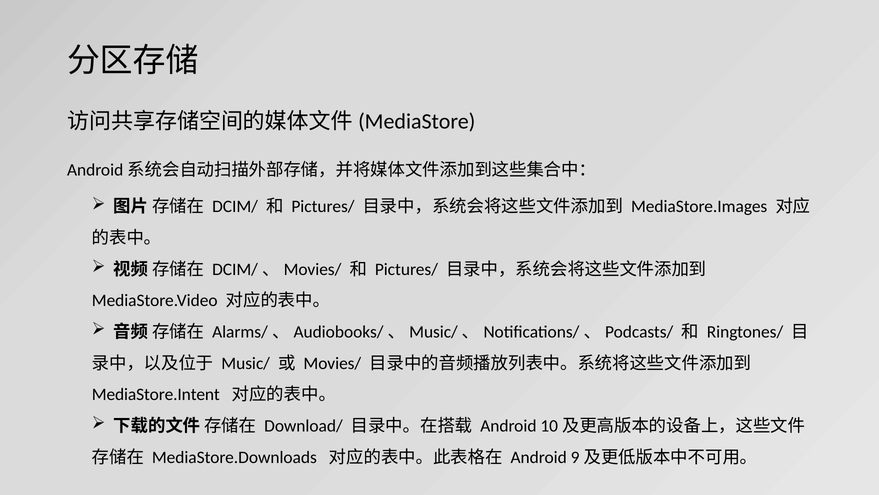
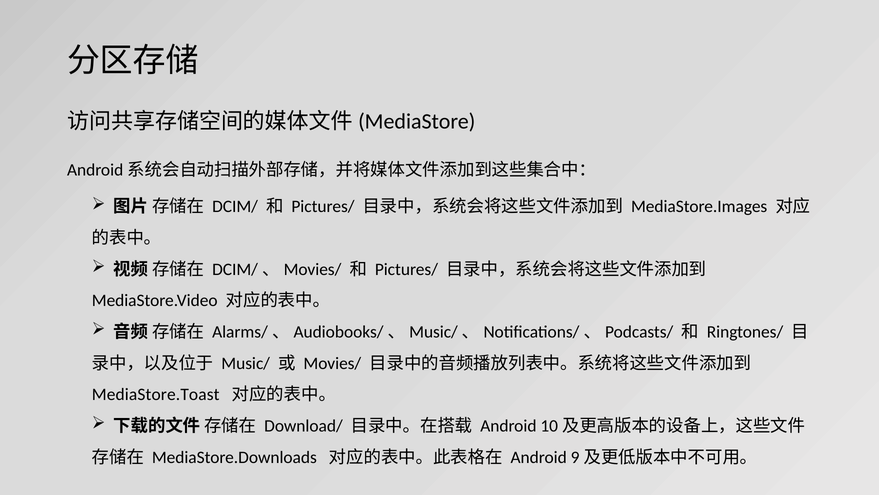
MediaStore.Intent: MediaStore.Intent -> MediaStore.Toast (156, 394)
